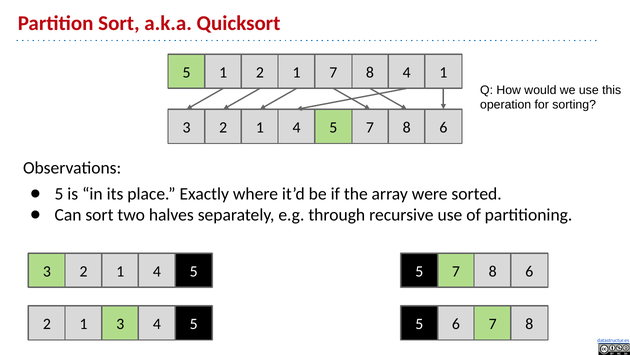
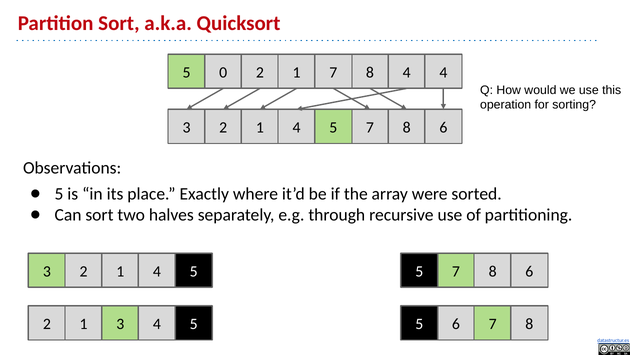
5 1: 1 -> 0 (223, 72)
4 1: 1 -> 4 (443, 72)
